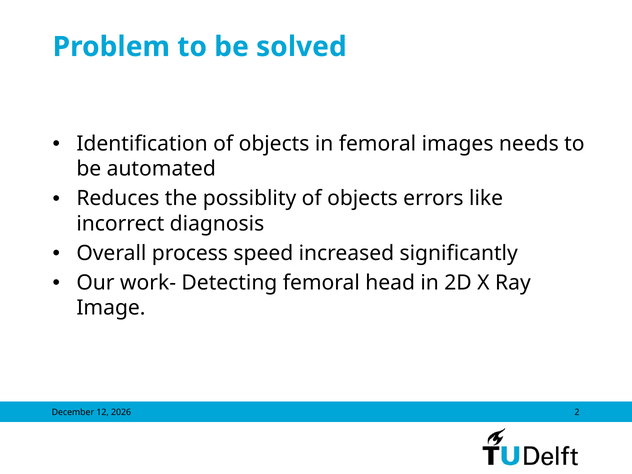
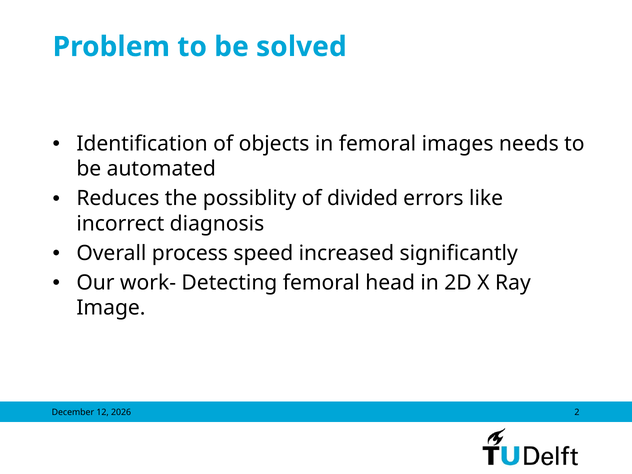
possiblity of objects: objects -> divided (363, 198)
